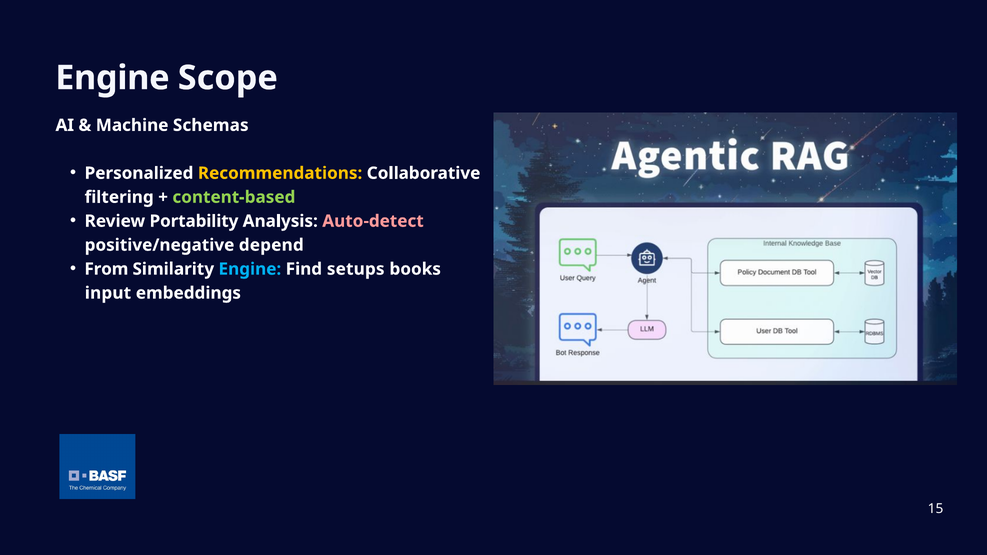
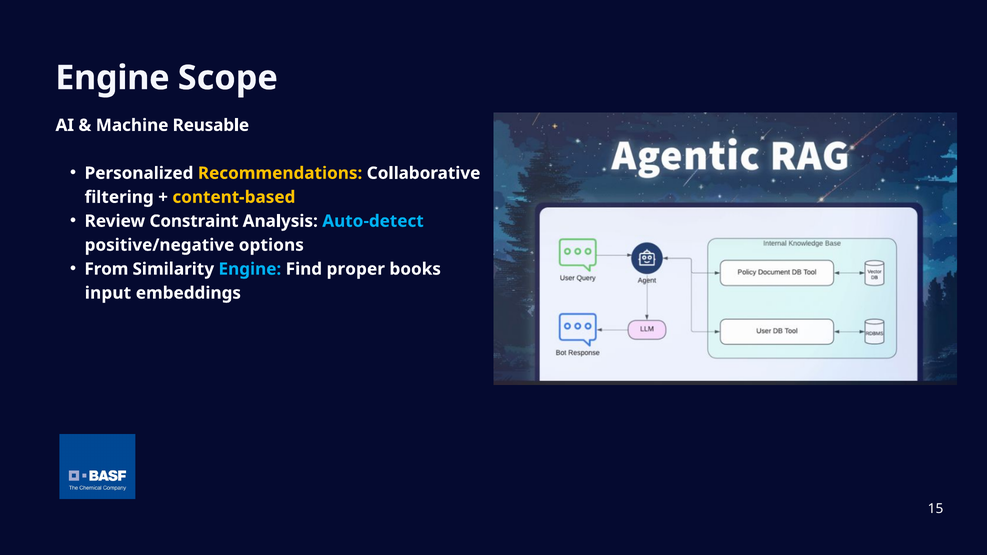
Schemas: Schemas -> Reusable (211, 125)
content-based colour: light green -> yellow (234, 197)
Portability: Portability -> Constraint (194, 221)
Auto-detect colour: pink -> light blue (373, 221)
depend: depend -> options (271, 245)
setups: setups -> proper (356, 269)
